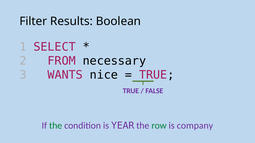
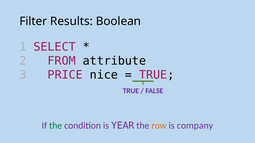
necessary: necessary -> attribute (114, 61)
WANTS: WANTS -> PRICE (65, 75)
row colour: green -> orange (159, 126)
